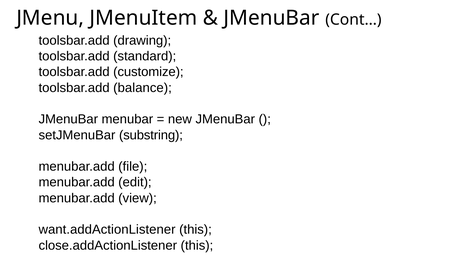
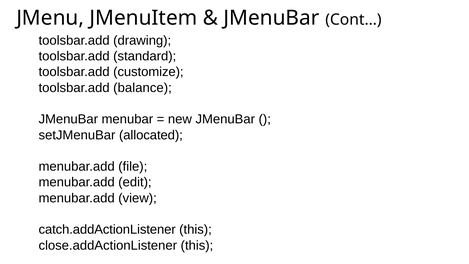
substring: substring -> allocated (151, 135)
want.addActionListener: want.addActionListener -> catch.addActionListener (107, 230)
